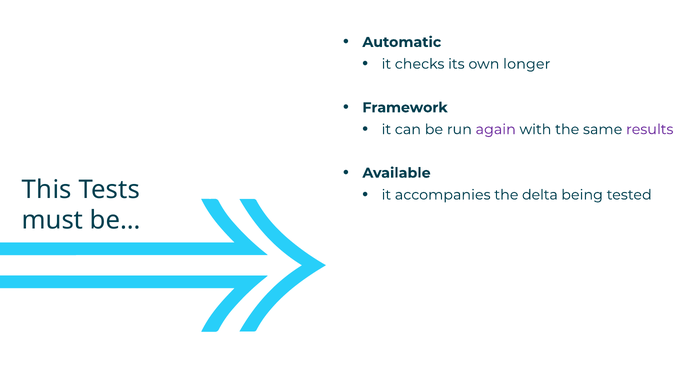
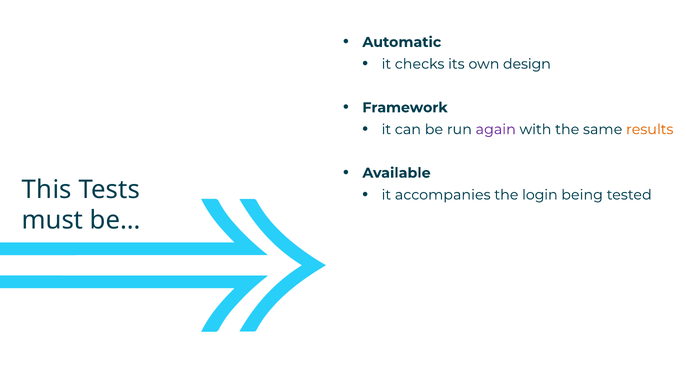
longer: longer -> design (527, 64)
results colour: purple -> orange (650, 129)
delta: delta -> login (540, 195)
